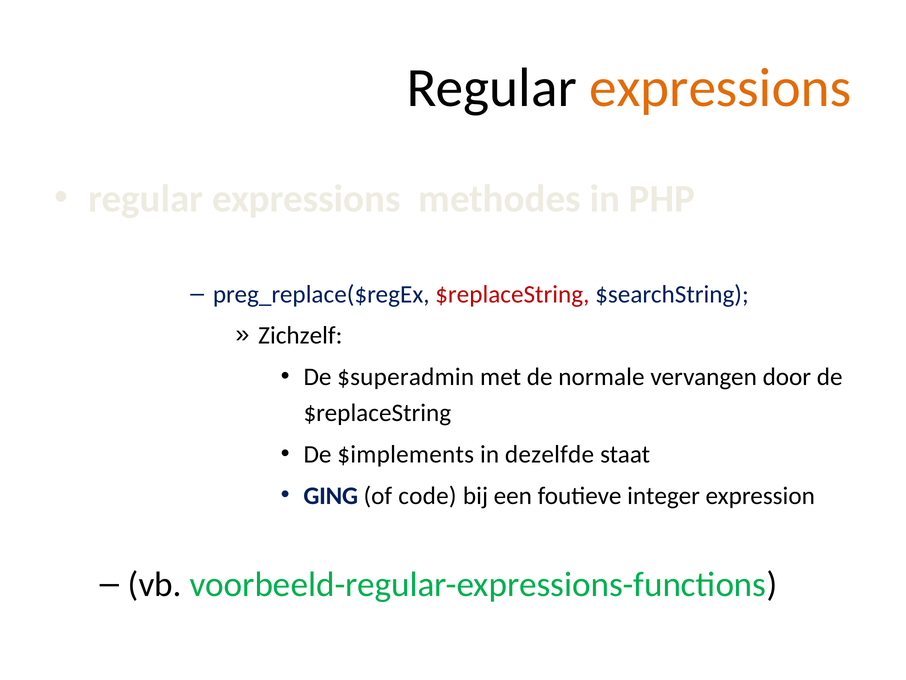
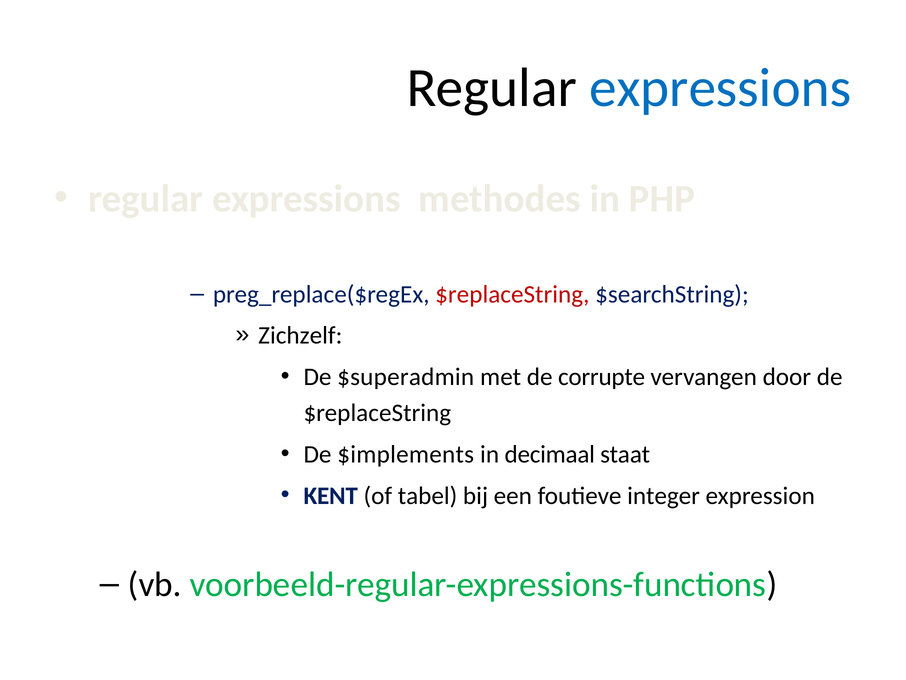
expressions colour: orange -> blue (720, 88)
normale: normale -> corrupte (602, 377)
dezelfde: dezelfde -> decimaal (550, 454)
GING: GING -> KENT (331, 495)
code: code -> tabel (428, 495)
